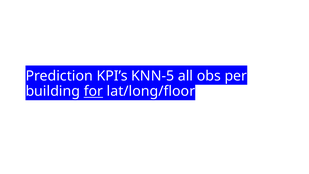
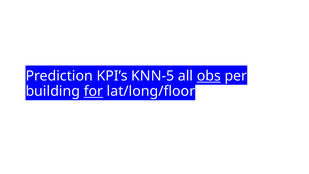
obs underline: none -> present (209, 76)
